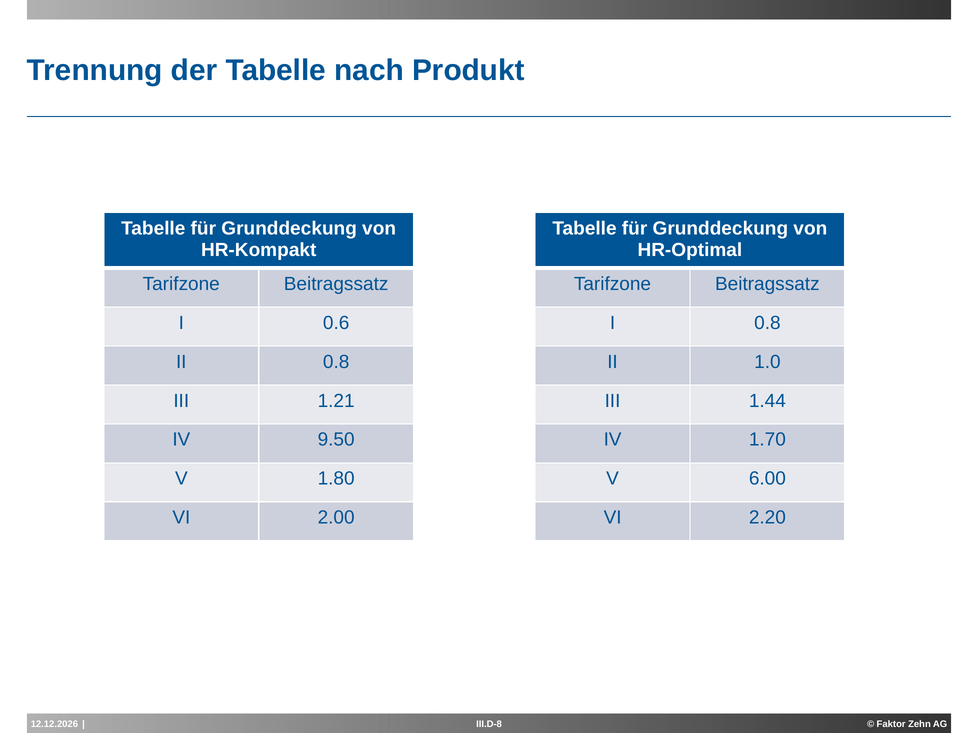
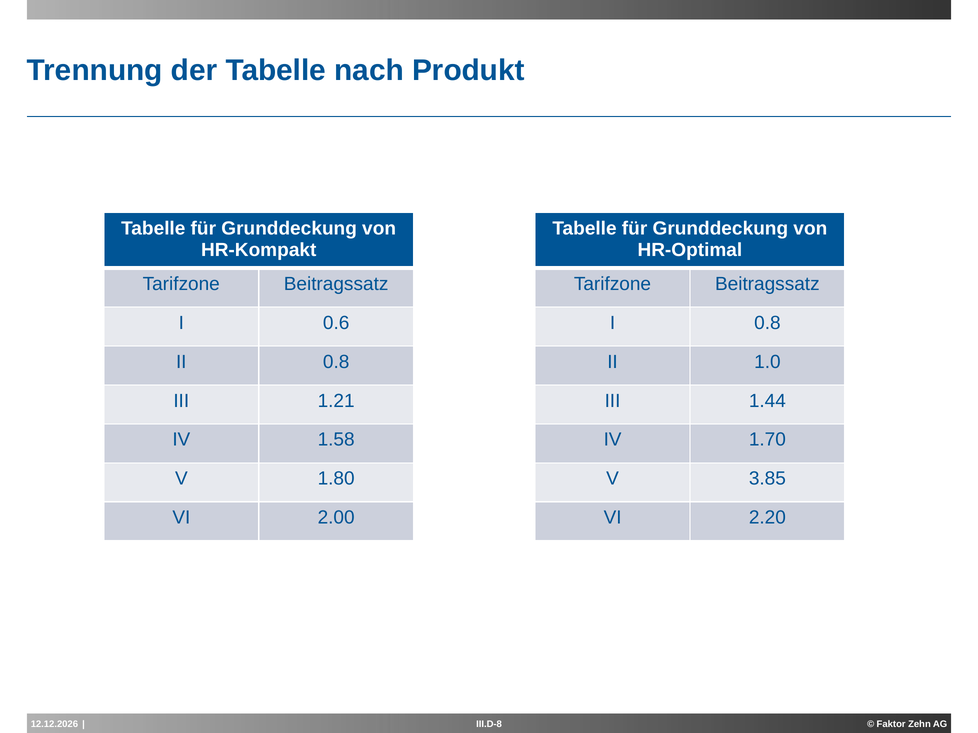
9.50: 9.50 -> 1.58 (336, 440)
6.00: 6.00 -> 3.85 (767, 479)
